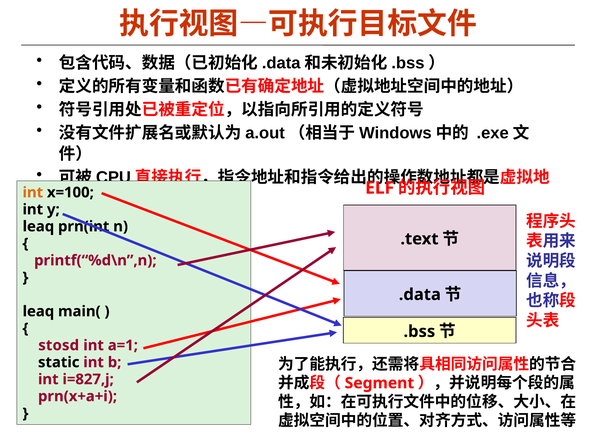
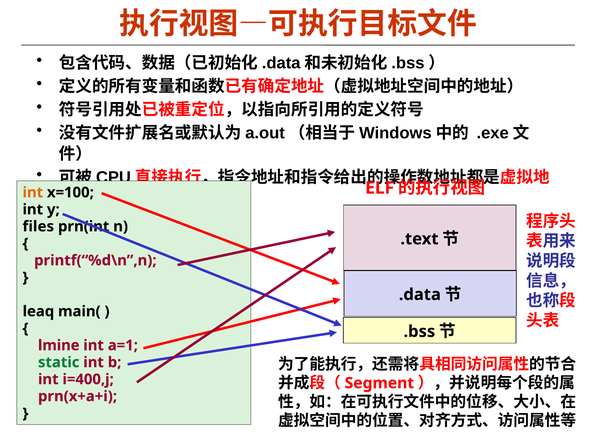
leaq: leaq -> files (38, 226)
stosd: stosd -> lmine (59, 345)
static colour: black -> green (59, 362)
i=827,j: i=827,j -> i=400,j (88, 379)
